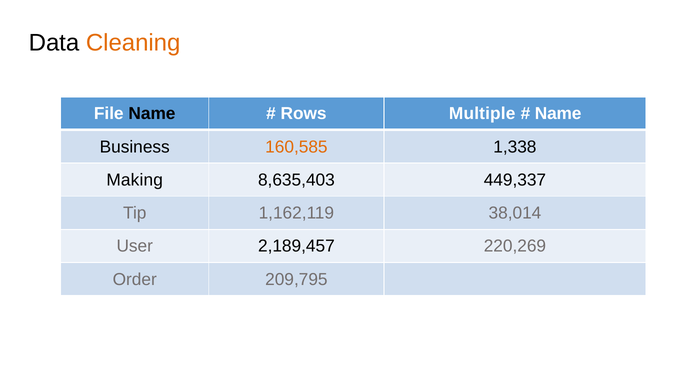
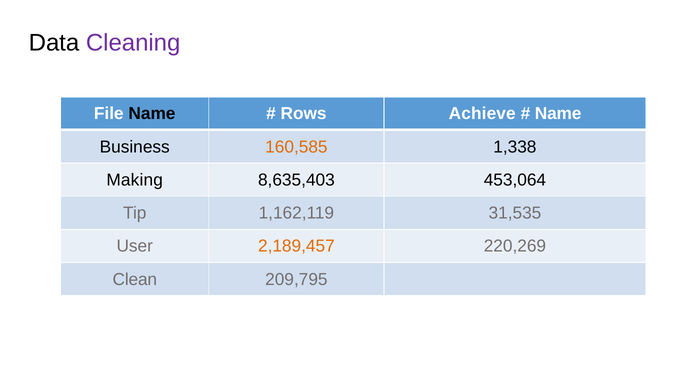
Cleaning colour: orange -> purple (133, 43)
Multiple: Multiple -> Achieve (482, 114)
449,337: 449,337 -> 453,064 (515, 180)
38,014: 38,014 -> 31,535 (515, 213)
2,189,457 colour: black -> orange (296, 246)
Order: Order -> Clean (135, 279)
